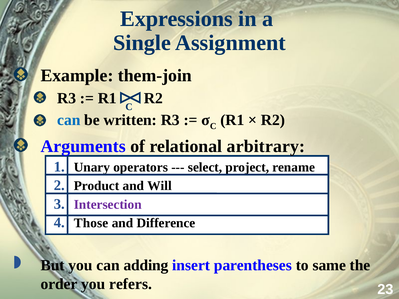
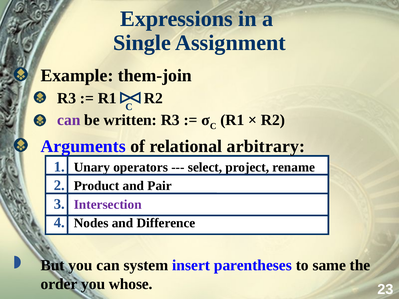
can colour: blue -> purple (69, 120)
Will: Will -> Pair (160, 186)
Those: Those -> Nodes (91, 223)
adding: adding -> system (146, 266)
refers: refers -> whose (131, 284)
